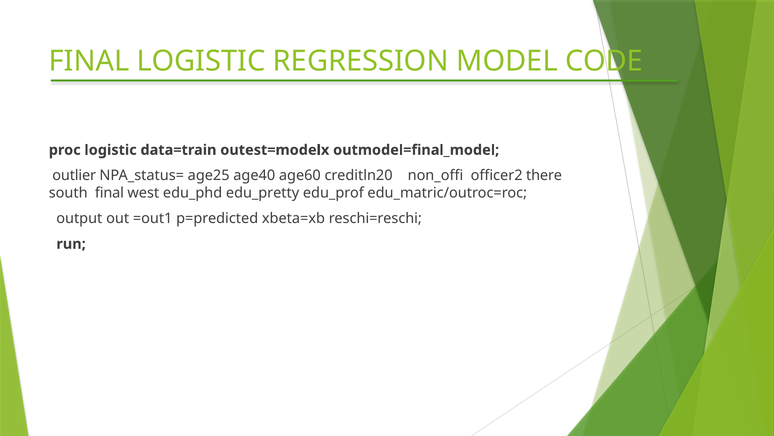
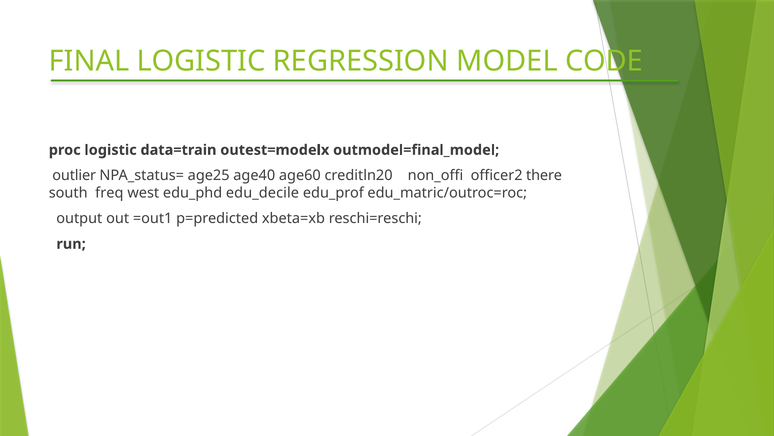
south final: final -> freq (109, 193)
edu_pretty: edu_pretty -> edu_decile (263, 193)
